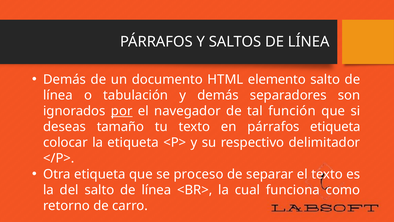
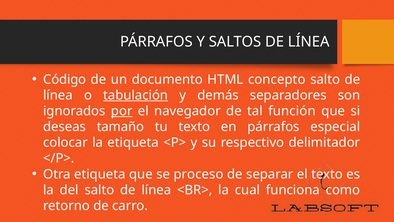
Demás: Demás -> Código (65, 79)
elemento: elemento -> concepto (277, 79)
tabulación underline: none -> present (136, 95)
párrafos etiqueta: etiqueta -> especial (335, 127)
